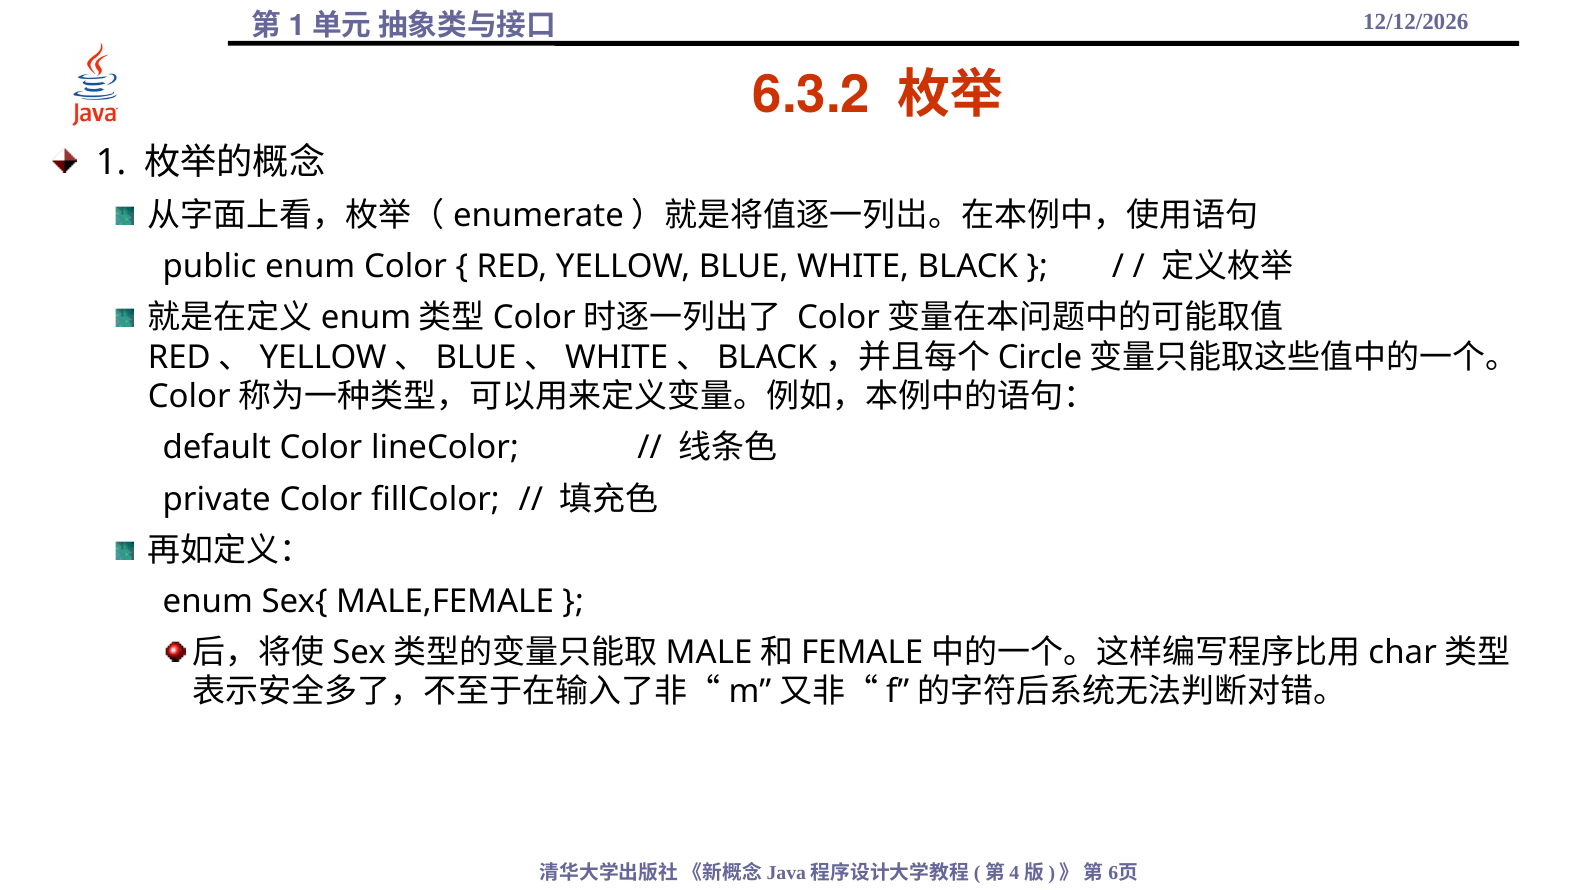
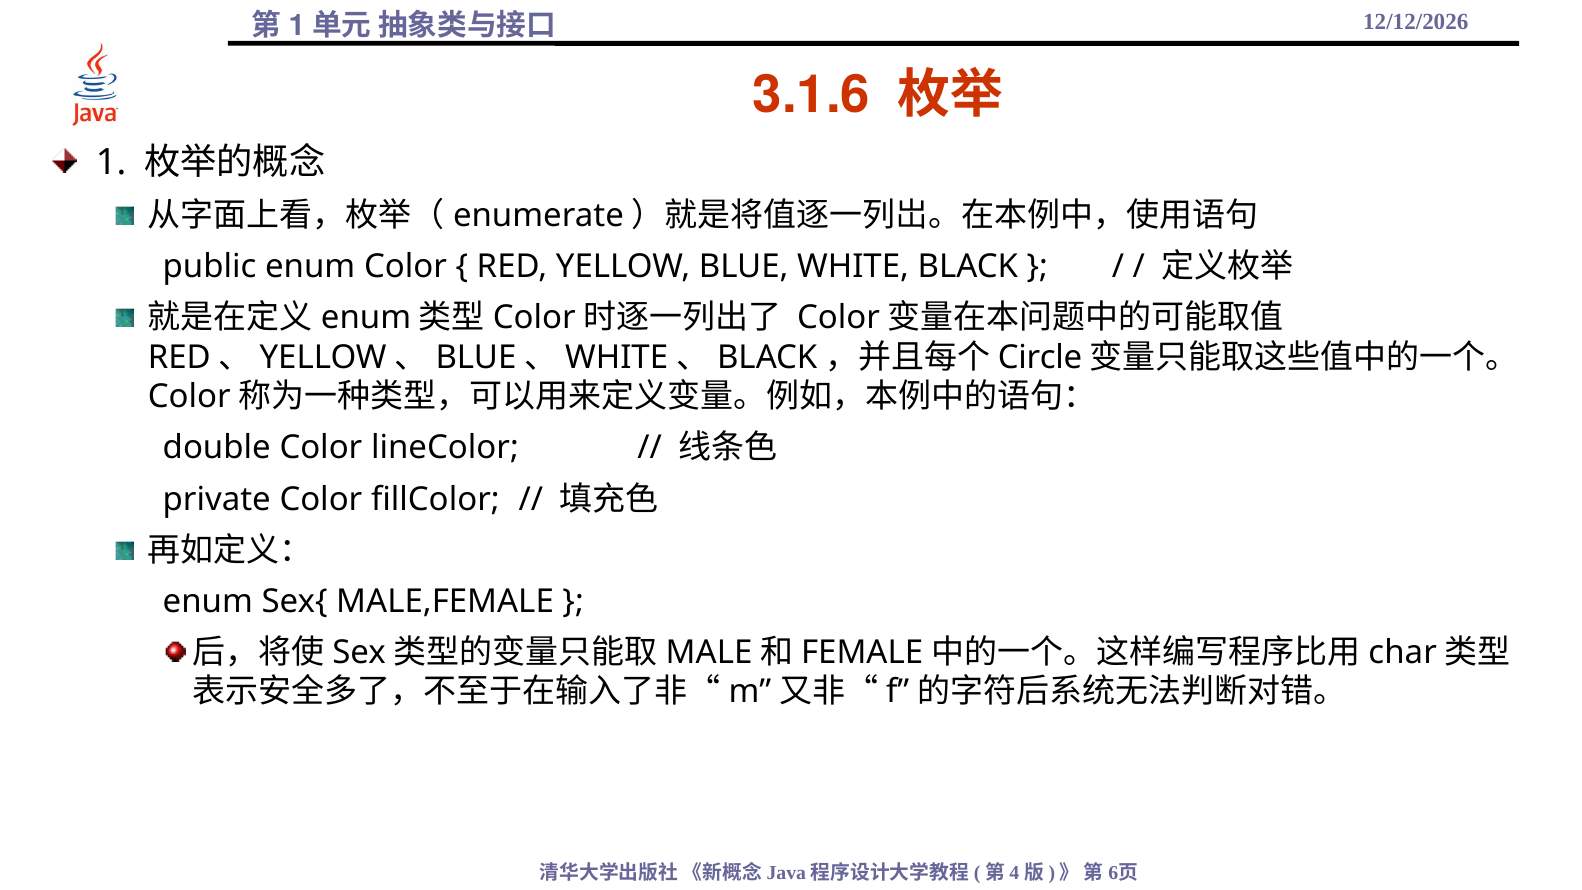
6.3.2: 6.3.2 -> 3.1.6 (812, 95)
default: default -> double (217, 448)
